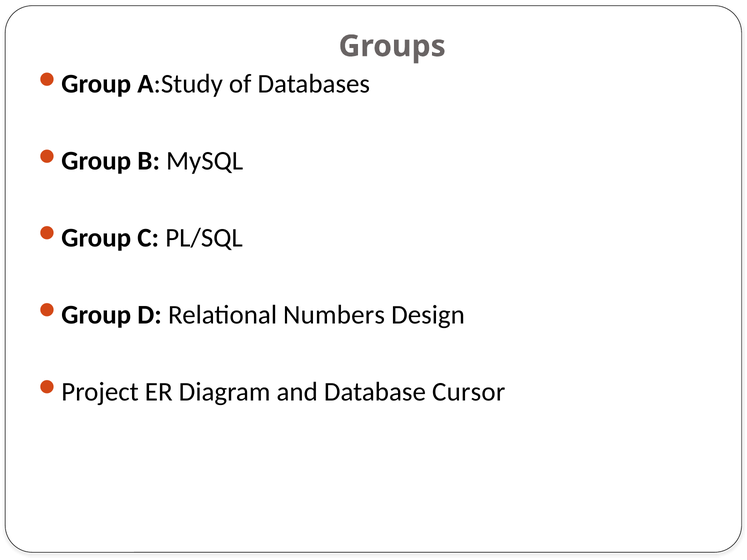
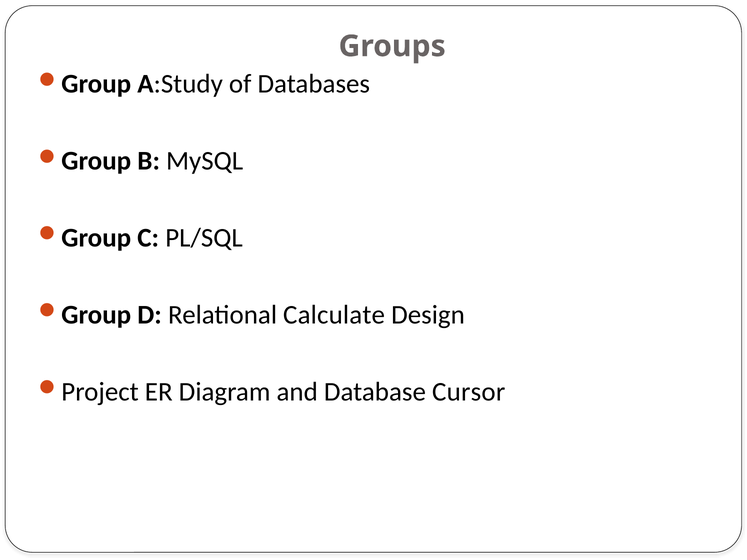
Numbers: Numbers -> Calculate (334, 315)
